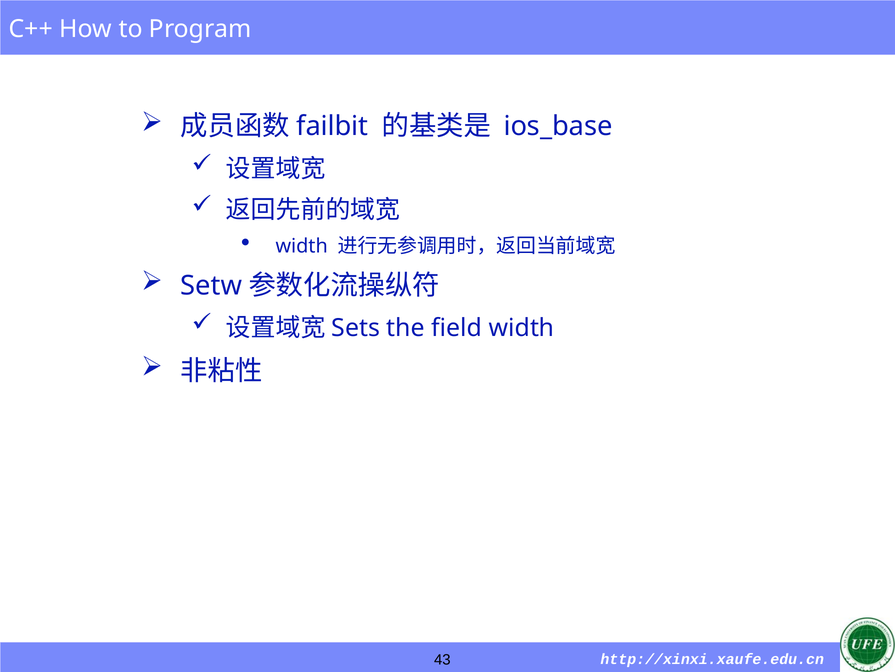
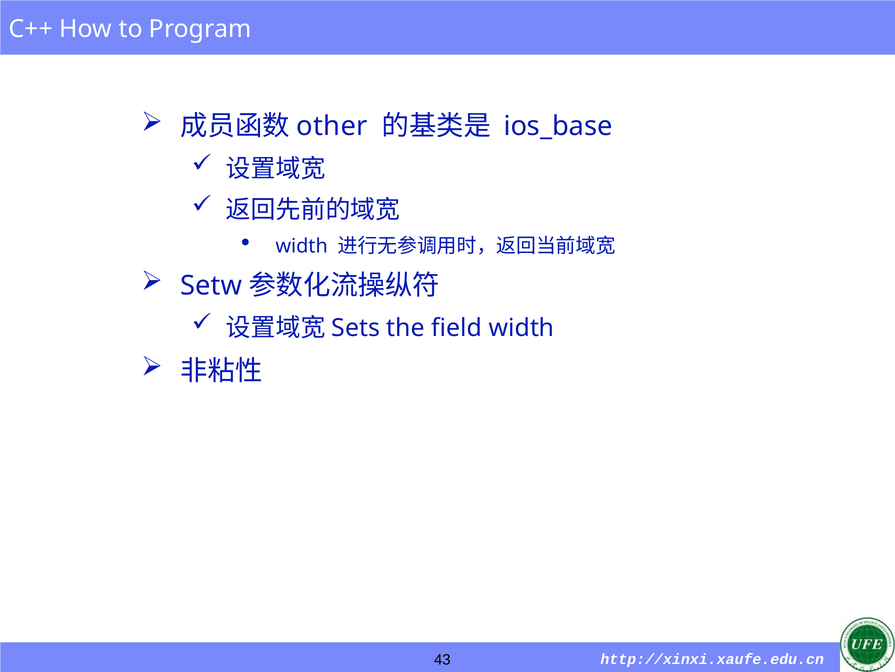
failbit: failbit -> other (332, 126)
